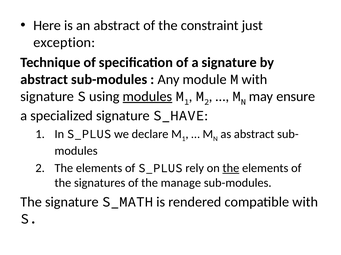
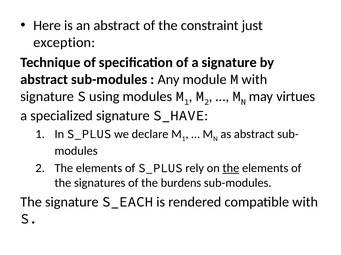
modules underline: present -> none (147, 97)
ensure: ensure -> virtues (296, 97)
manage: manage -> burdens (181, 183)
S_MATH: S_MATH -> S_EACH (128, 202)
